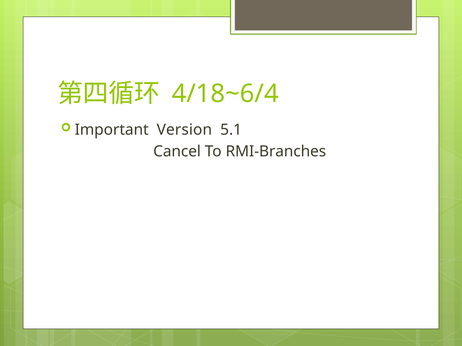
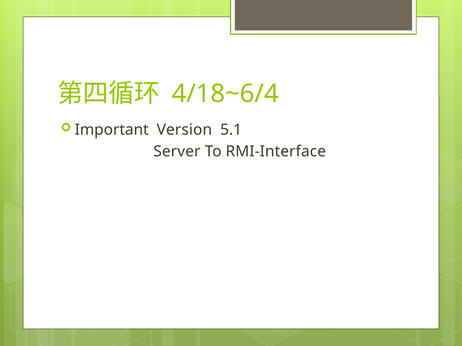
Cancel: Cancel -> Server (177, 152)
RMI-Branches: RMI-Branches -> RMI-Interface (276, 152)
